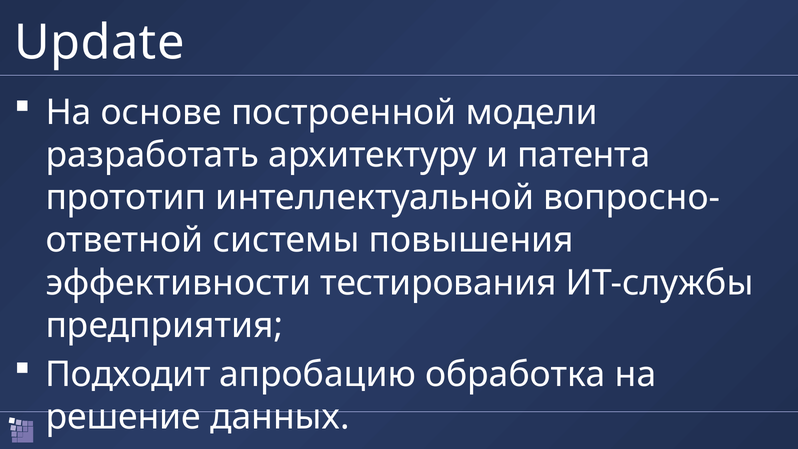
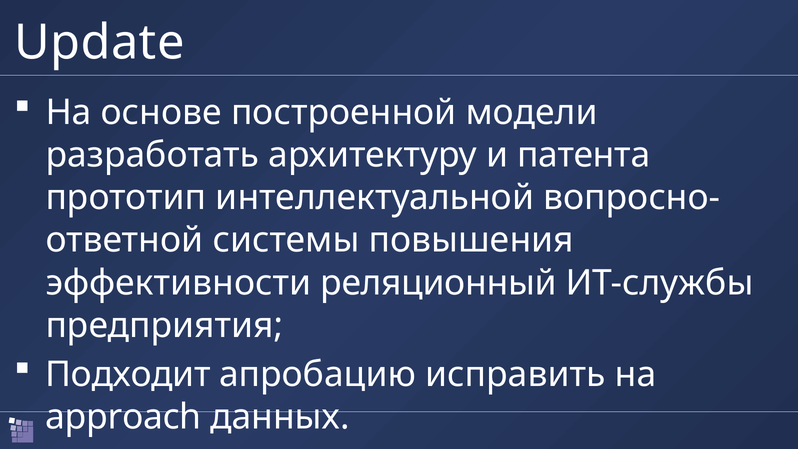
тестирования: тестирования -> реляционный (439, 283)
обработка: обработка -> исправить (515, 375)
решение: решение -> approach (123, 417)
